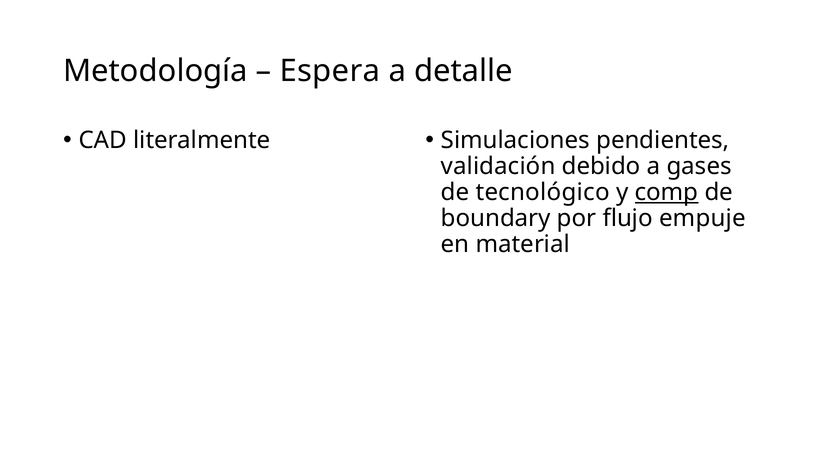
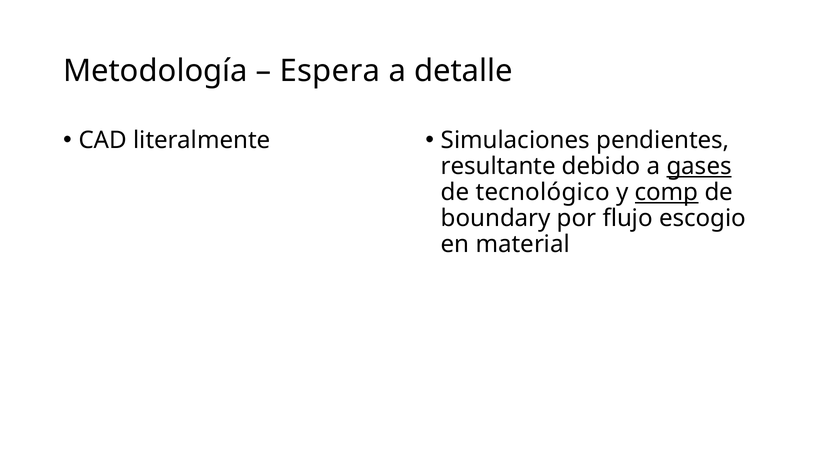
validación: validación -> resultante (498, 166)
gases underline: none -> present (699, 166)
empuje: empuje -> escogio (702, 218)
